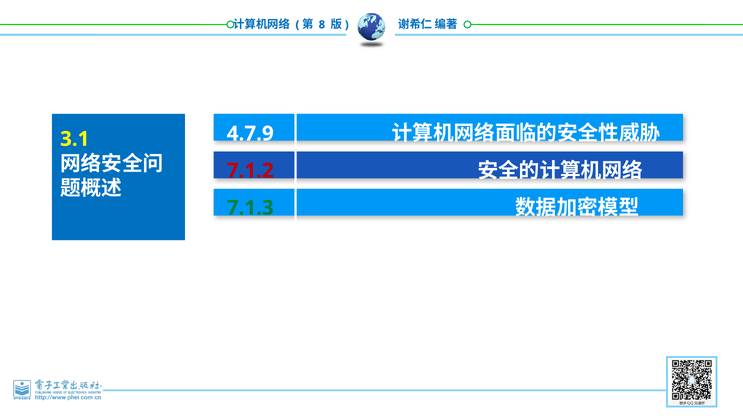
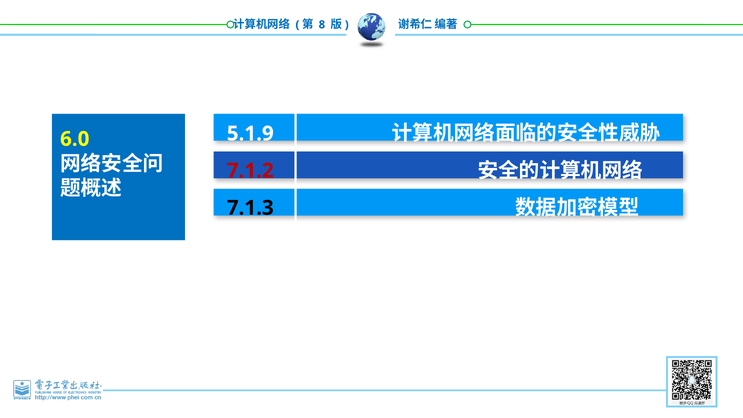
4.7.9: 4.7.9 -> 5.1.9 (250, 134)
3.1: 3.1 -> 6.0 (75, 139)
7.1.3 colour: green -> black (250, 208)
